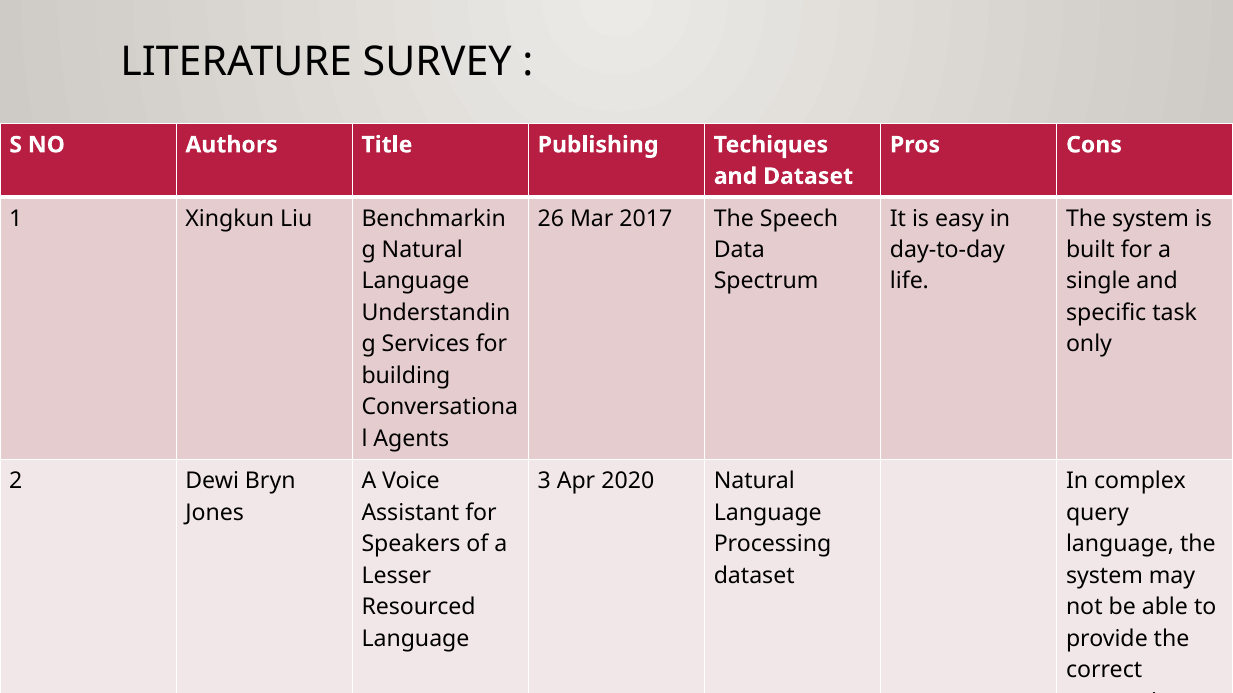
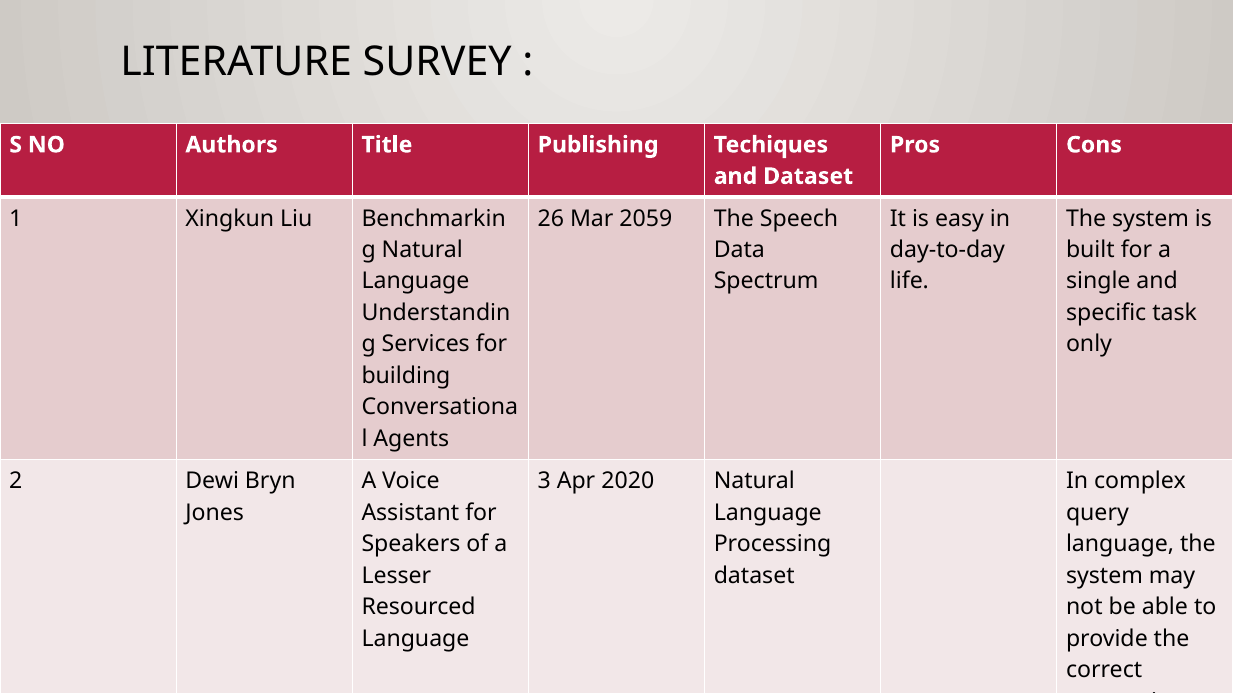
2017: 2017 -> 2059 (646, 219)
